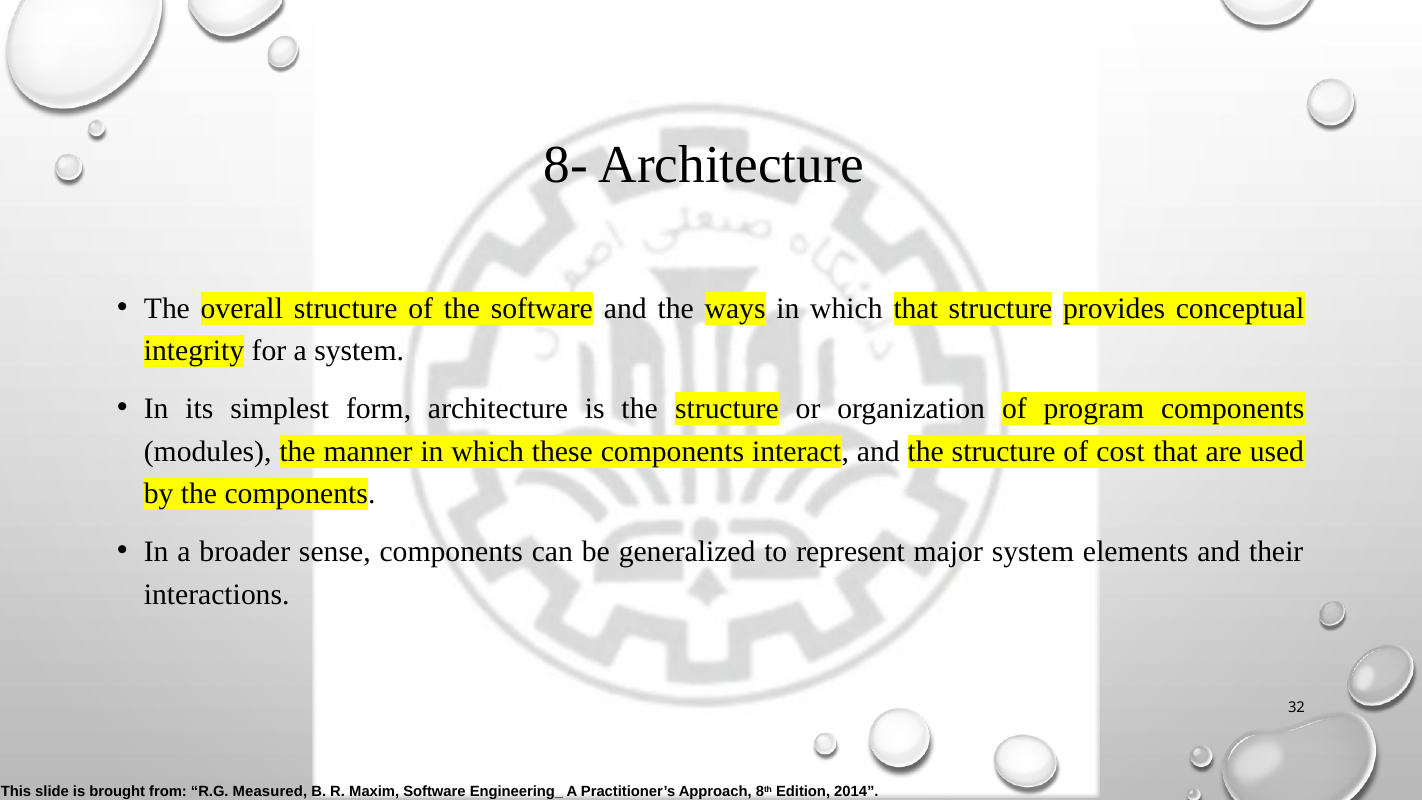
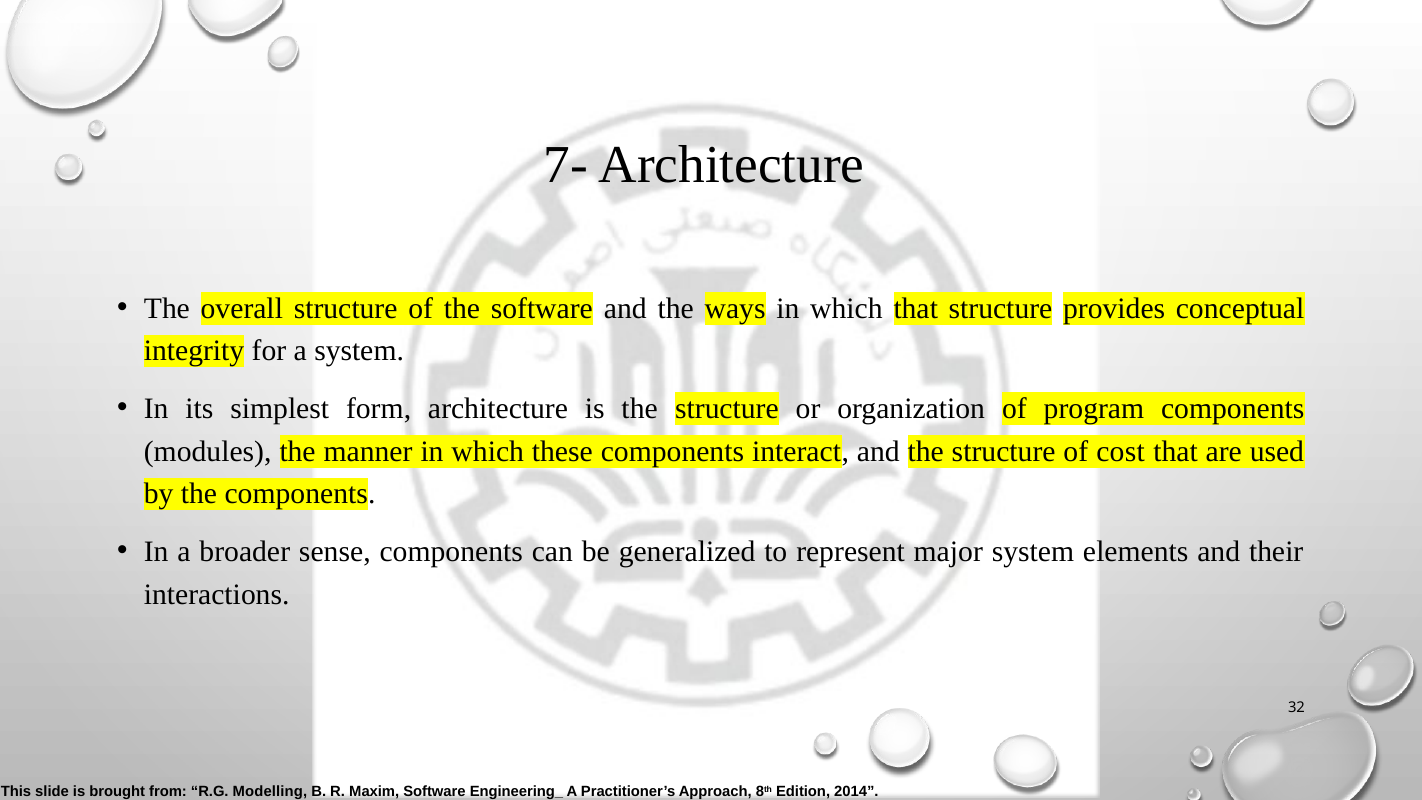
8-: 8- -> 7- (566, 165)
Measured: Measured -> Modelling (270, 792)
